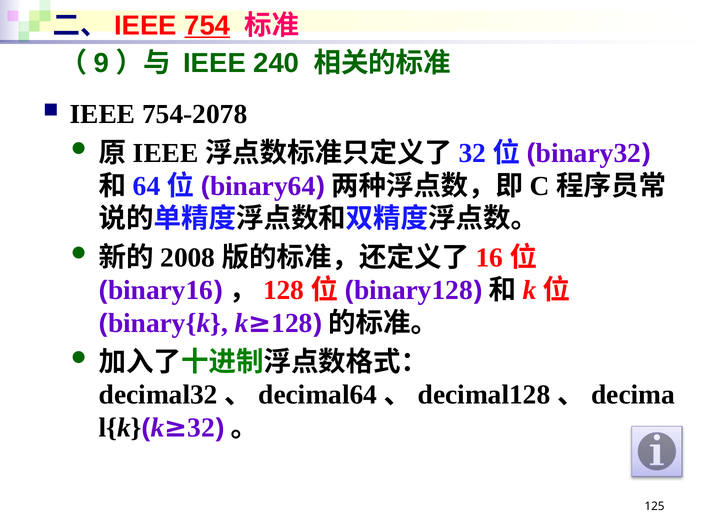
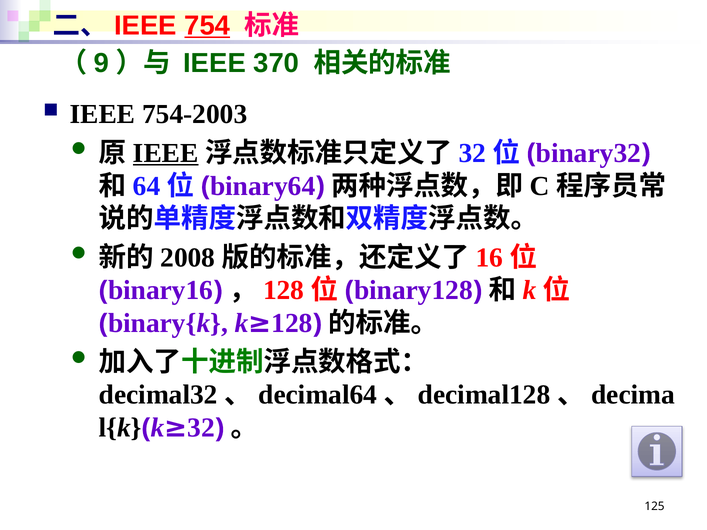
240: 240 -> 370 (276, 63)
754-2078: 754-2078 -> 754-2003 (195, 114)
IEEE underline: none -> present (166, 153)
